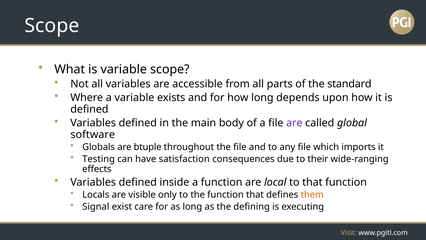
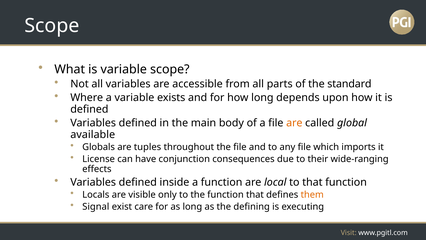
are colour: purple -> orange (294, 123)
software: software -> available (93, 134)
btuple: btuple -> tuples (148, 147)
Testing: Testing -> License (99, 159)
satisfaction: satisfaction -> conjunction (184, 159)
